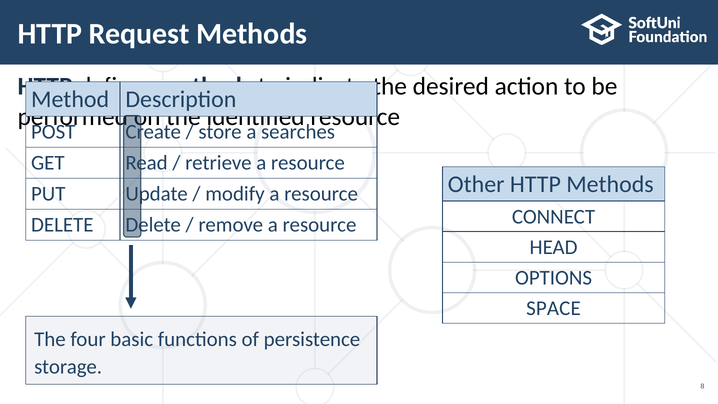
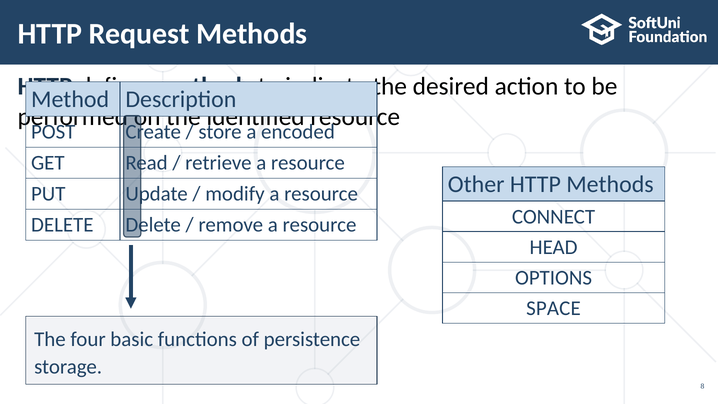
searches: searches -> encoded (298, 132)
